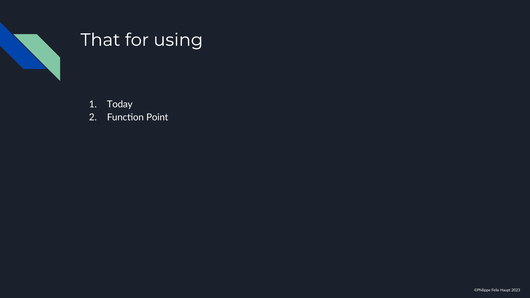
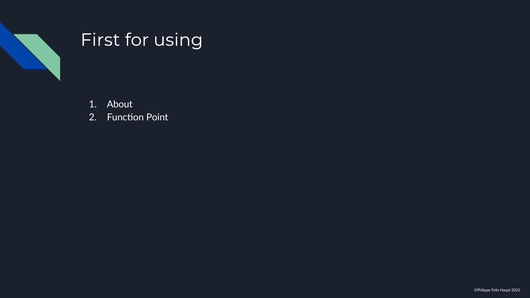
That: That -> First (100, 40)
Today: Today -> About (120, 104)
